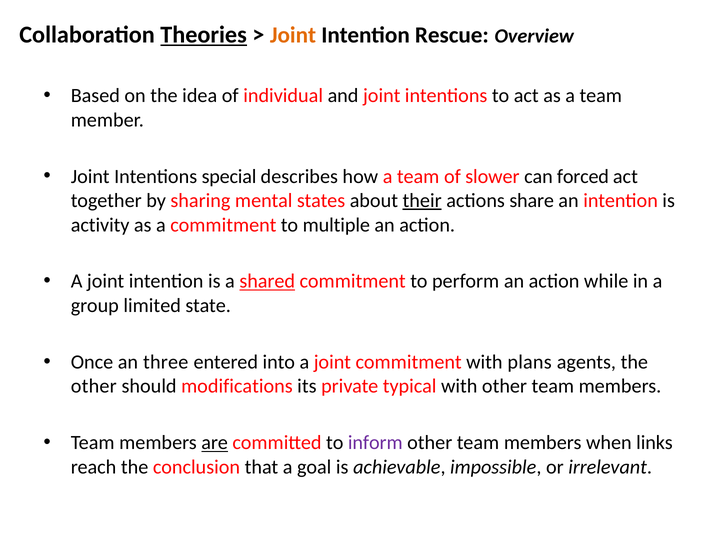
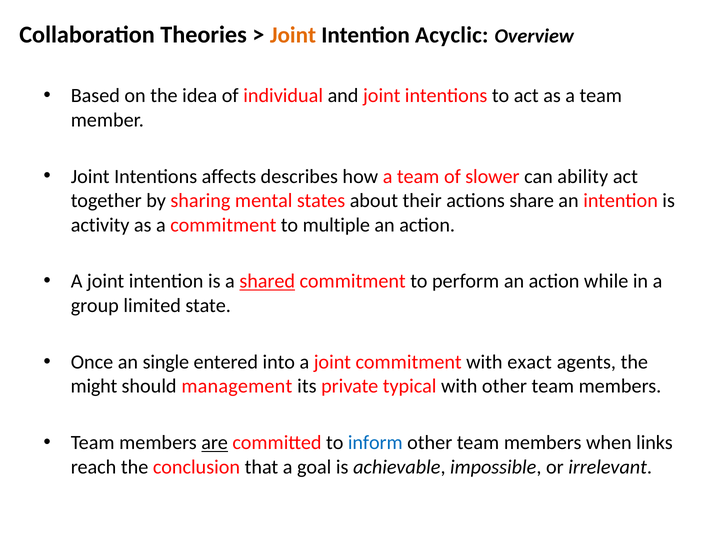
Theories underline: present -> none (204, 35)
Rescue: Rescue -> Acyclic (452, 35)
special: special -> affects (229, 177)
forced: forced -> ability (583, 177)
their underline: present -> none (422, 201)
three: three -> single (166, 362)
plans: plans -> exact (530, 362)
other: other -> might (94, 387)
modifications: modifications -> management (237, 387)
inform colour: purple -> blue (375, 443)
